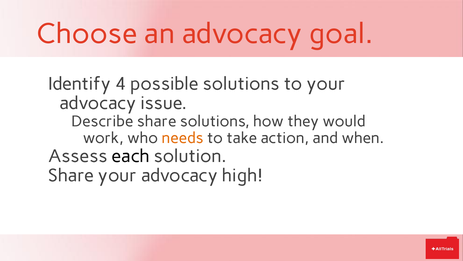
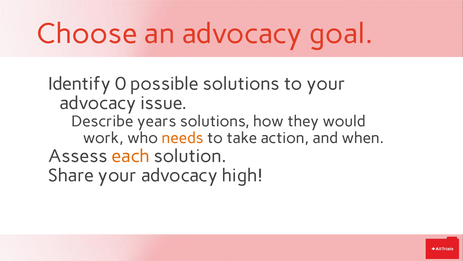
4: 4 -> 0 (121, 84)
Describe share: share -> years (157, 121)
each colour: black -> orange (131, 156)
